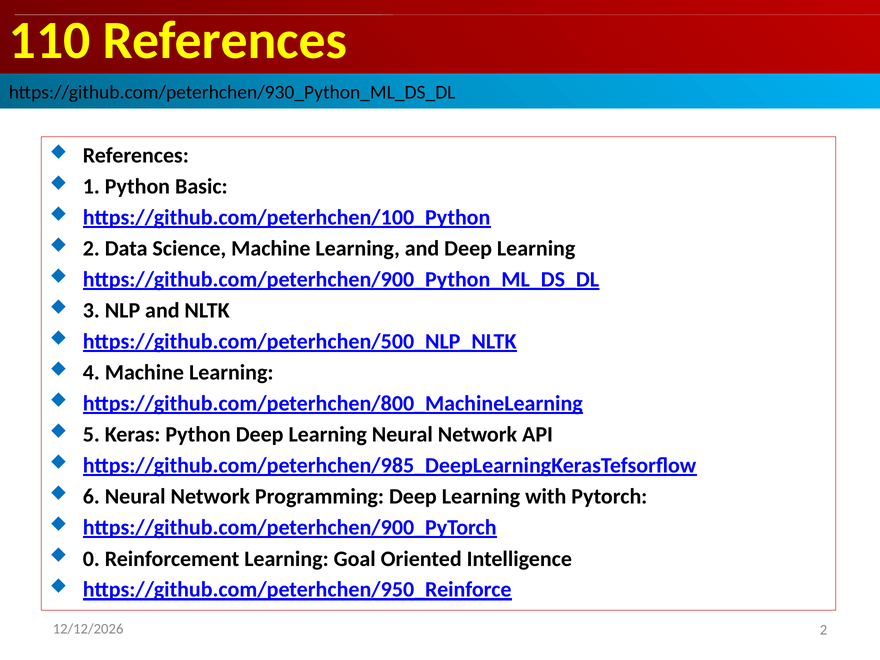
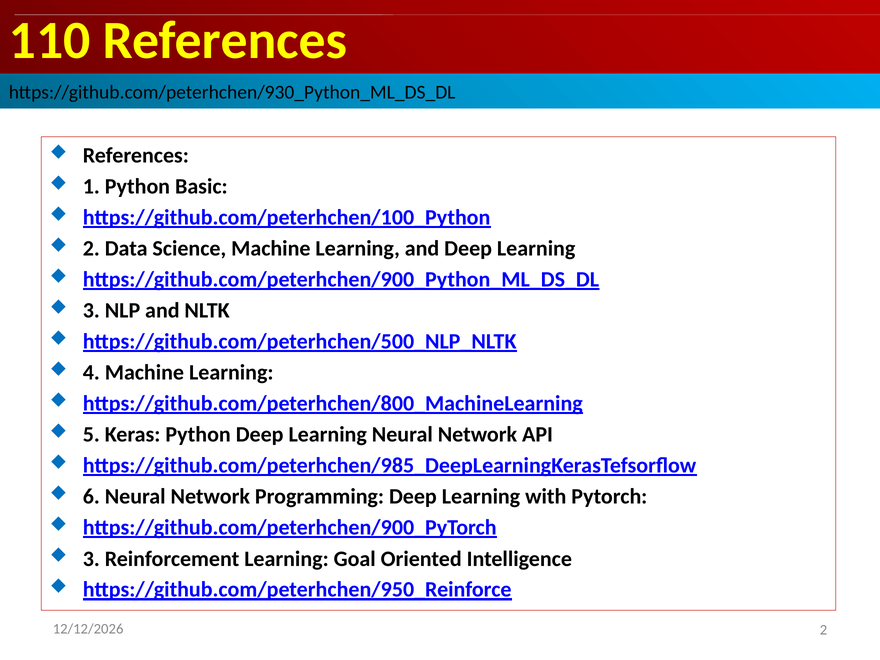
0: 0 -> 3 (91, 559)
